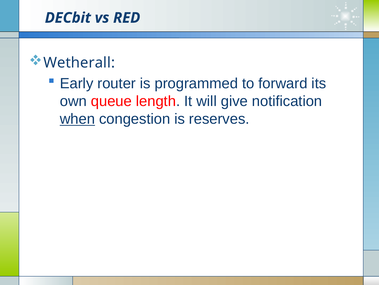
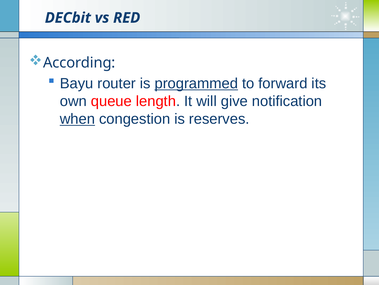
Wetherall: Wetherall -> According (79, 63)
Early: Early -> Bayu (77, 83)
programmed underline: none -> present (196, 83)
